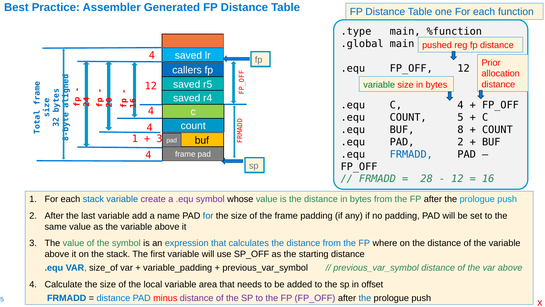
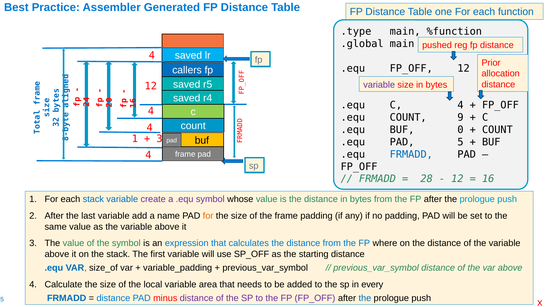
variable colour: green -> purple (379, 85)
5: 5 -> 9 (460, 117)
BUF 8: 8 -> 0 (460, 130)
PAD 2: 2 -> 5 (460, 142)
for colour: blue -> orange (208, 215)
offset: offset -> every (372, 284)
